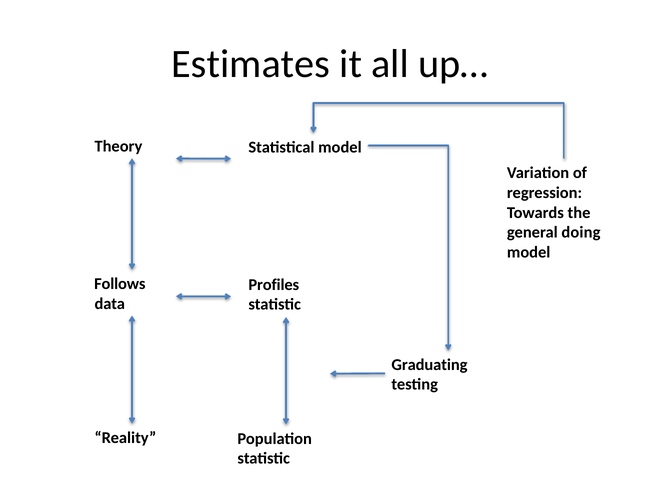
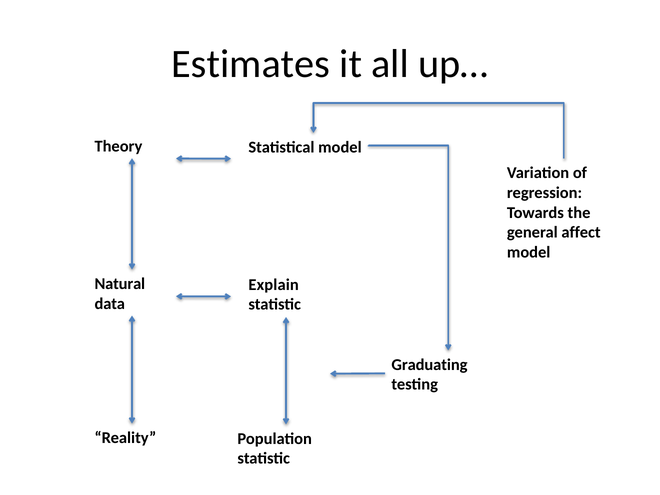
doing: doing -> affect (581, 232)
Follows: Follows -> Natural (120, 284)
Profiles: Profiles -> Explain (274, 285)
